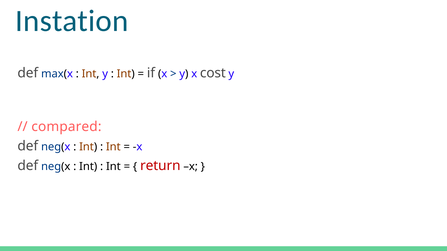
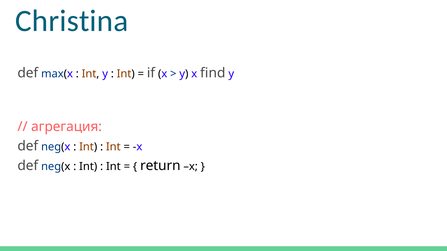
Instation: Instation -> Christina (72, 21)
cost: cost -> find (213, 73)
compared: compared -> агрегация (67, 127)
return colour: red -> black (160, 166)
